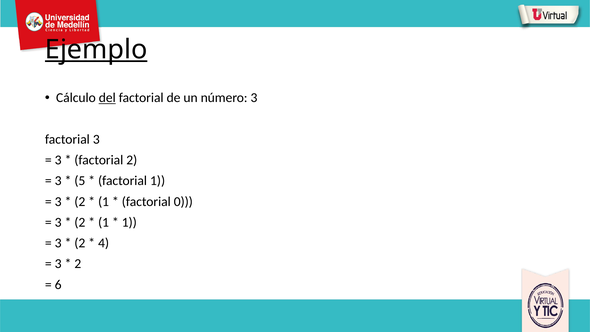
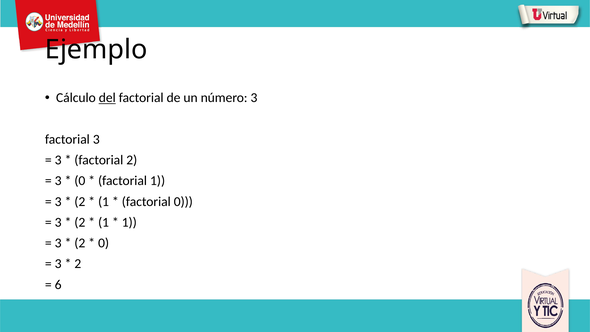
Ejemplo underline: present -> none (96, 50)
5: 5 -> 0 (80, 181)
4: 4 -> 0 (104, 243)
